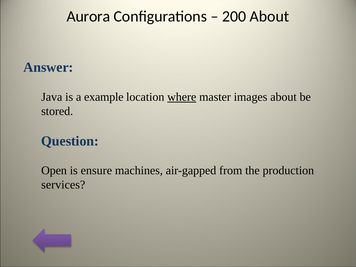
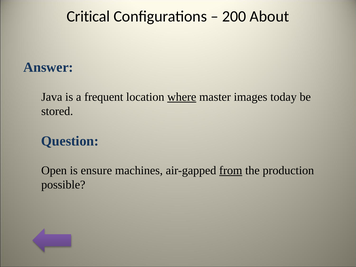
Aurora: Aurora -> Critical (88, 17)
example: example -> frequent (104, 97)
images about: about -> today (284, 97)
from underline: none -> present (231, 171)
services: services -> possible (63, 185)
